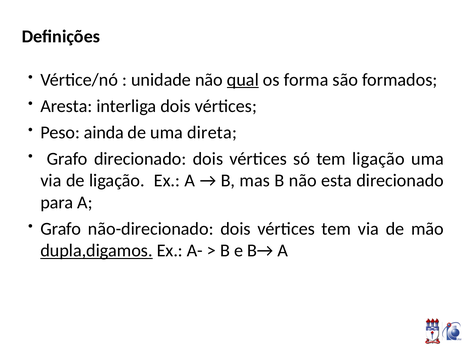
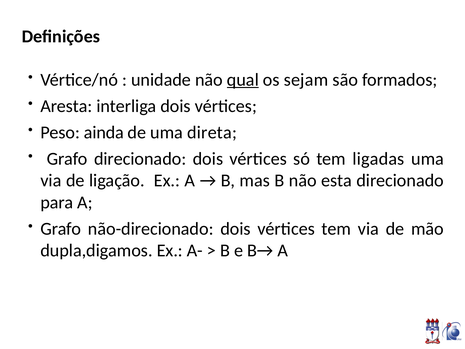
forma: forma -> sejam (306, 80)
tem ligação: ligação -> ligadas (378, 159)
dupla,digamos underline: present -> none (97, 250)
